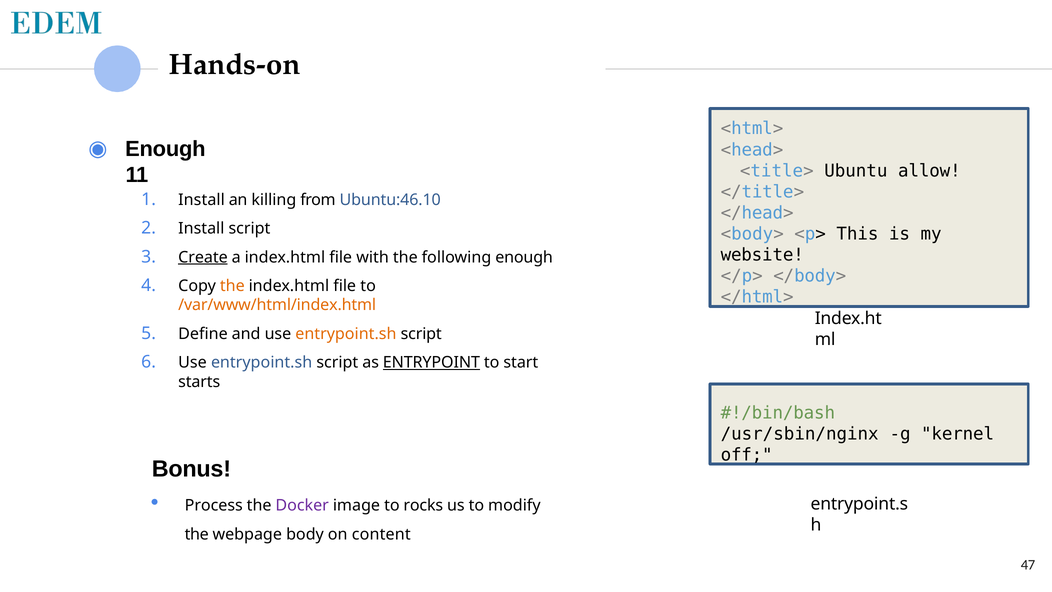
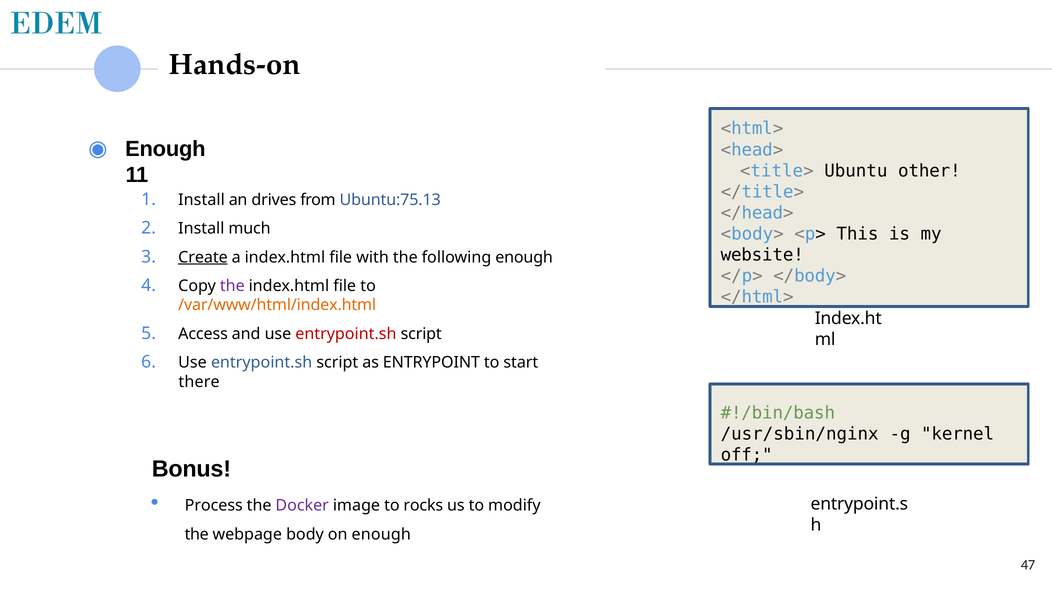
allow: allow -> other (929, 171)
killing: killing -> drives (274, 200)
Ubuntu:46.10: Ubuntu:46.10 -> Ubuntu:75.13 (390, 200)
Install script: script -> much (250, 229)
the colour: orange -> purple (232, 286)
Define: Define -> Access (203, 334)
entrypoint.sh colour: orange -> red (346, 334)
ENTRYPOINT underline: present -> none (431, 362)
starts: starts -> there (199, 382)
on content: content -> enough (381, 534)
